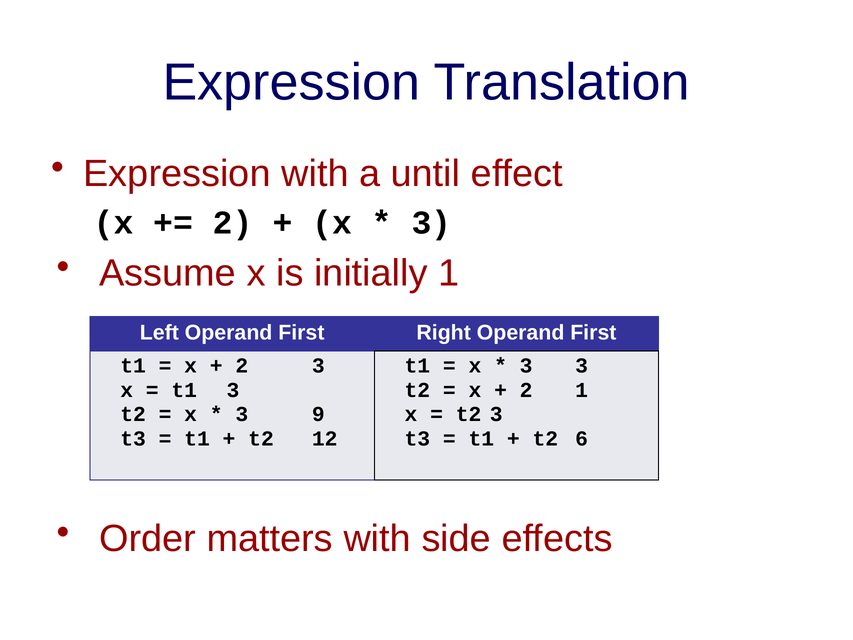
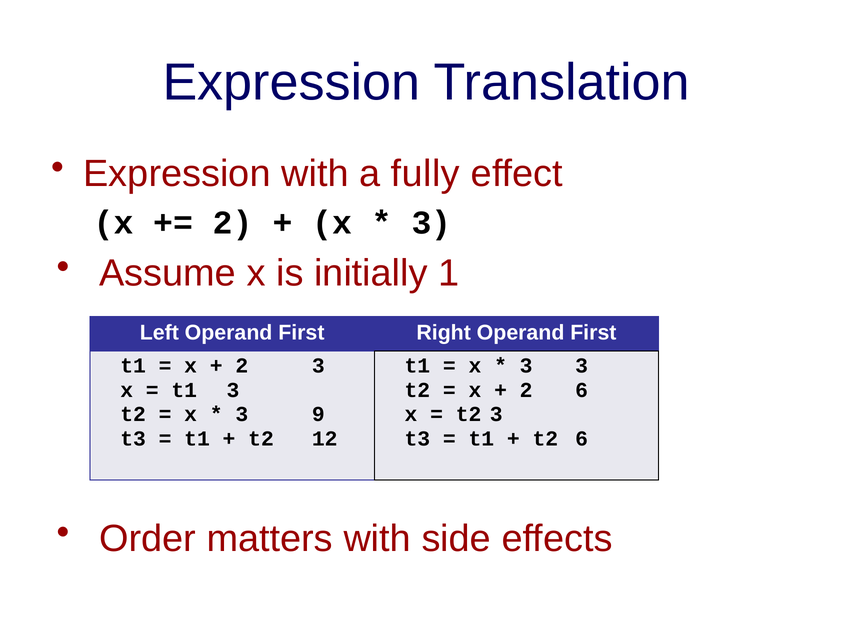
until: until -> fully (425, 174)
2 1: 1 -> 6 (582, 390)
